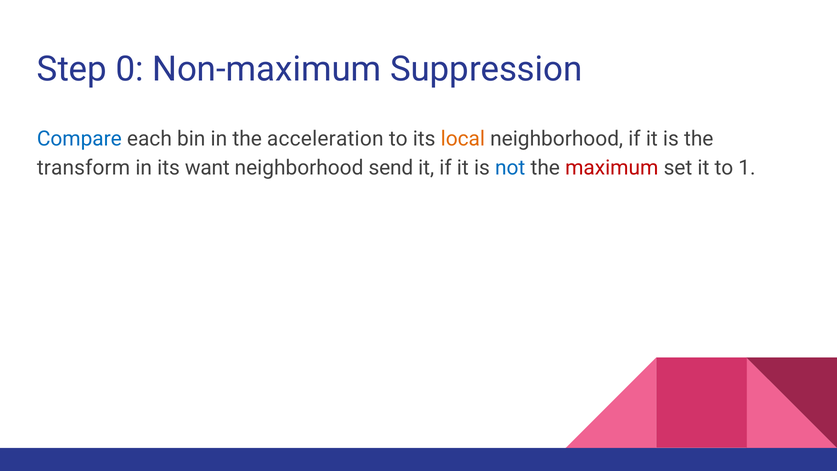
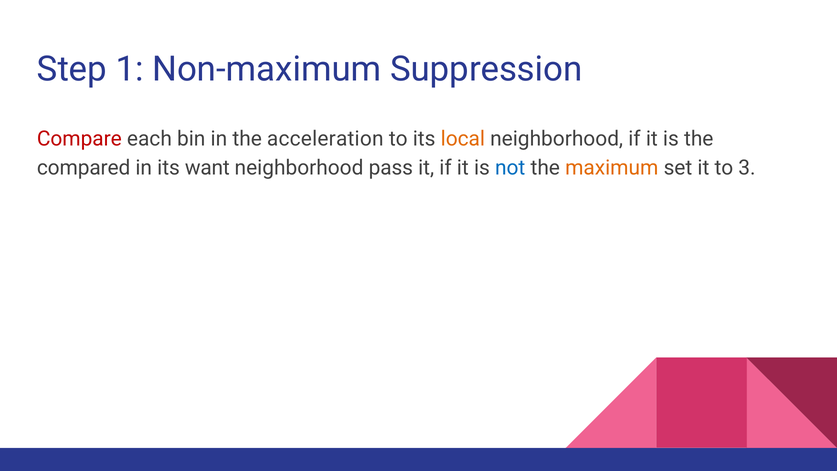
0: 0 -> 1 (130, 69)
Compare colour: blue -> red (79, 139)
transform: transform -> compared (84, 168)
send: send -> pass (391, 168)
maximum colour: red -> orange (612, 168)
1: 1 -> 3 (747, 168)
